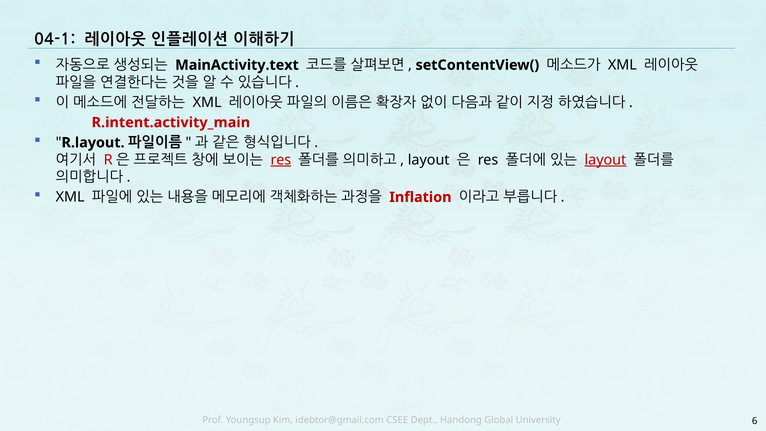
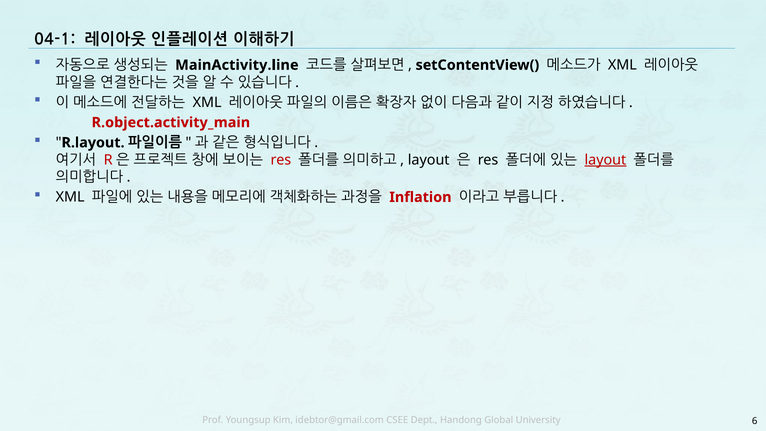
MainActivity.text: MainActivity.text -> MainActivity.line (237, 65)
R.intent.activity_main: R.intent.activity_main -> R.object.activity_main (171, 122)
res underline: present -> none (281, 160)
